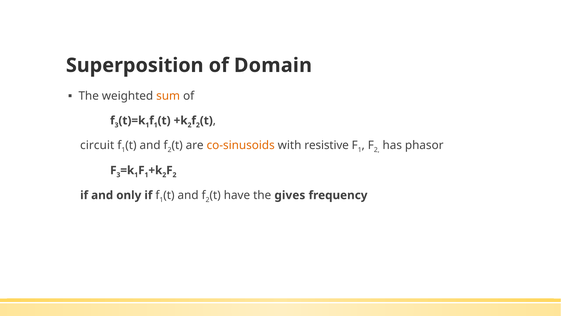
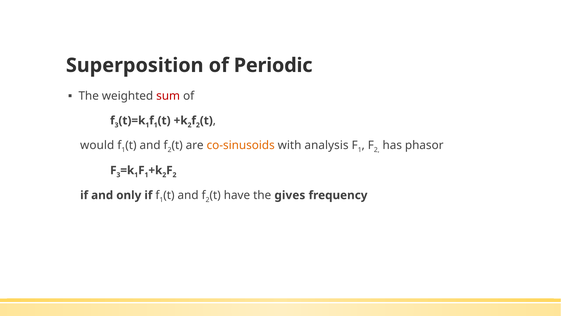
Domain: Domain -> Periodic (273, 65)
sum colour: orange -> red (168, 96)
circuit: circuit -> would (97, 145)
resistive: resistive -> analysis (326, 145)
